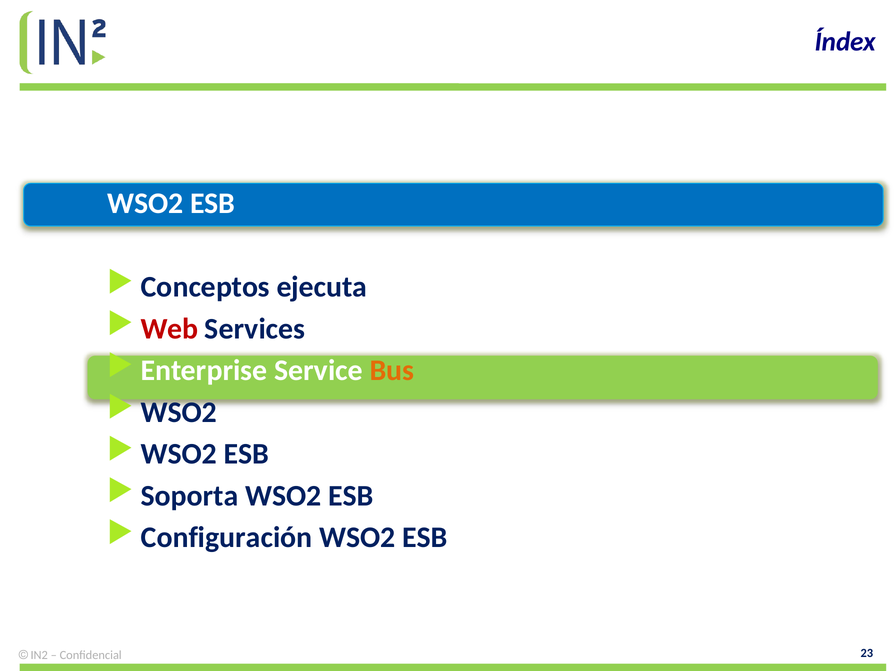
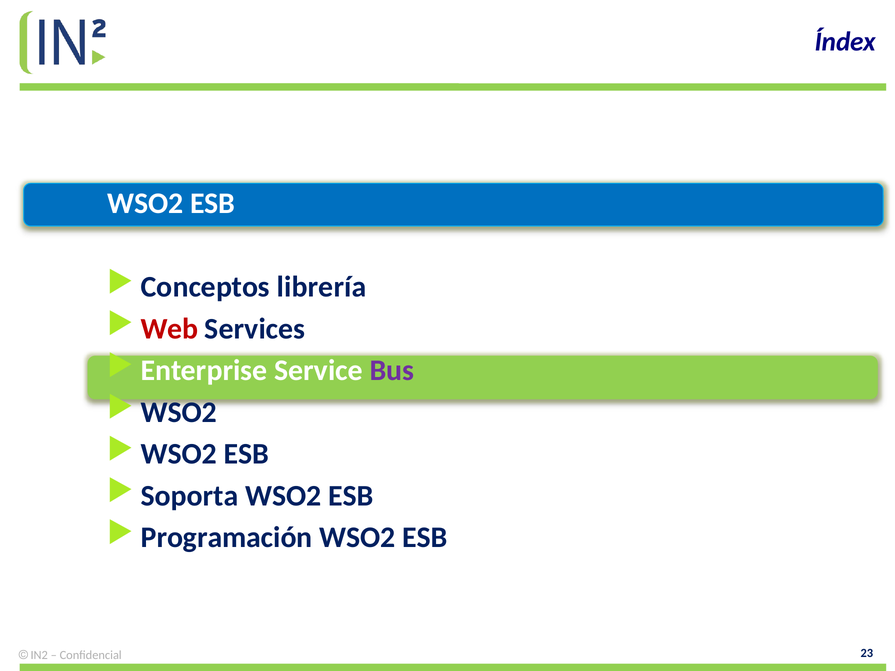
ejecuta: ejecuta -> librería (322, 287)
Bus colour: orange -> purple (392, 371)
Configuración: Configuración -> Programación (227, 538)
